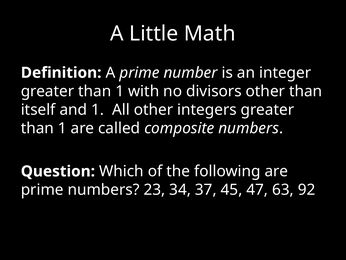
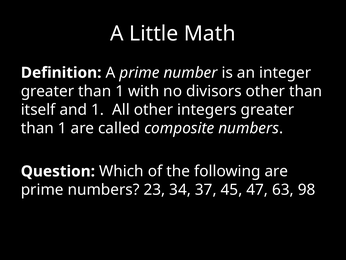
92: 92 -> 98 (307, 189)
